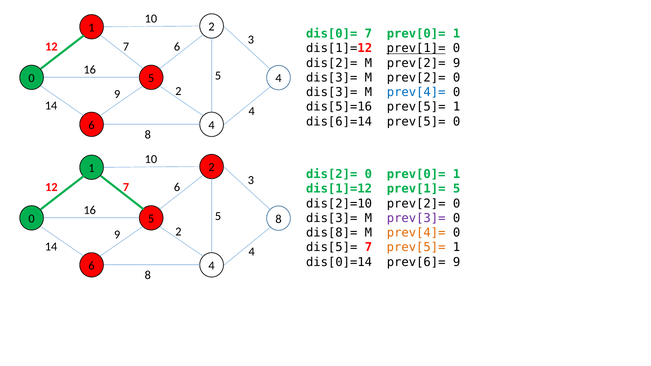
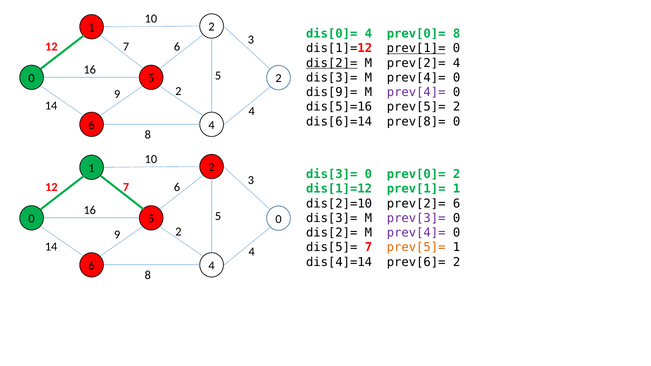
dis[0]= 7: 7 -> 4 (368, 34)
1: 1 -> 8 (457, 34)
dis[2]= underline: none -> present (332, 63)
prev[2]= 9: 9 -> 4 (457, 63)
dis[3]= M prev[2]=: prev[2]= -> prev[4]= (416, 78)
5 4: 4 -> 2 (278, 78)
dis[3]=: dis[3]= -> dis[9]= (332, 92)
prev[4]= colour: blue -> purple (416, 92)
dis[5]=16 prev[5]= 1: 1 -> 2 (457, 107)
dis[6]=14 prev[5]=: prev[5]= -> prev[8]= (416, 122)
dis[2]=: dis[2]= -> dis[3]= (332, 174)
0 prev[0]= 1: 1 -> 2 (457, 174)
prev[1]= 5: 5 -> 1 (457, 189)
dis[2]=10 prev[2]= 0: 0 -> 6 (457, 204)
5 8: 8 -> 0 (278, 219)
dis[8]=: dis[8]= -> dis[2]= (332, 233)
prev[4]= colour: orange -> purple (416, 233)
dis[0]=14: dis[0]=14 -> dis[4]=14 (339, 262)
prev[6]= 9: 9 -> 2 (457, 262)
